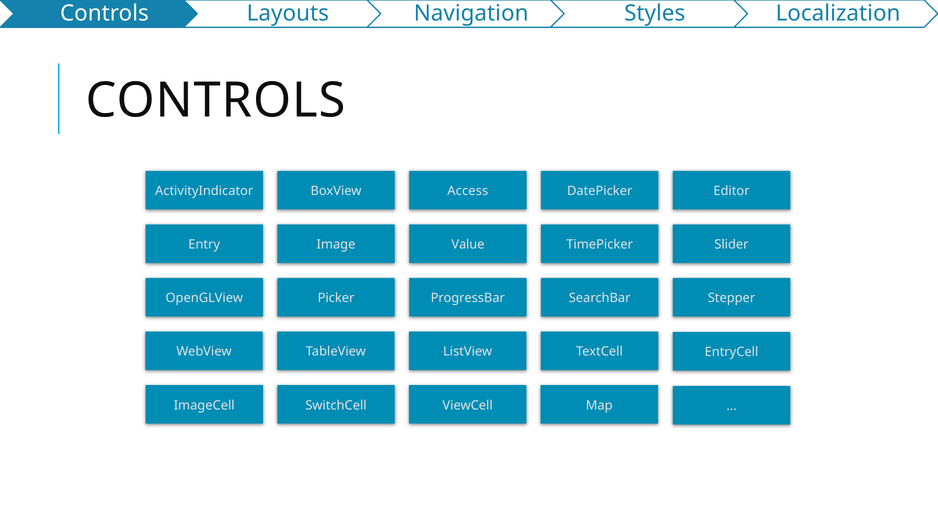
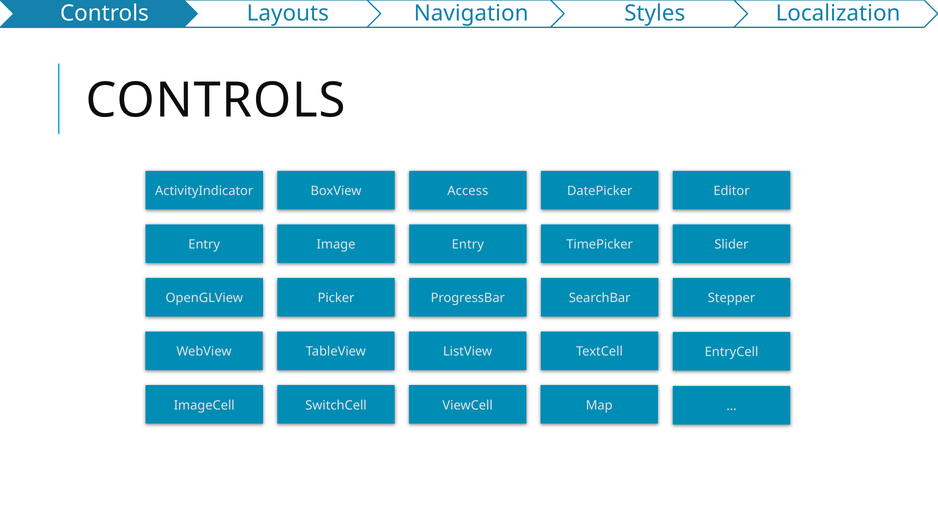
Image Value: Value -> Entry (468, 244)
